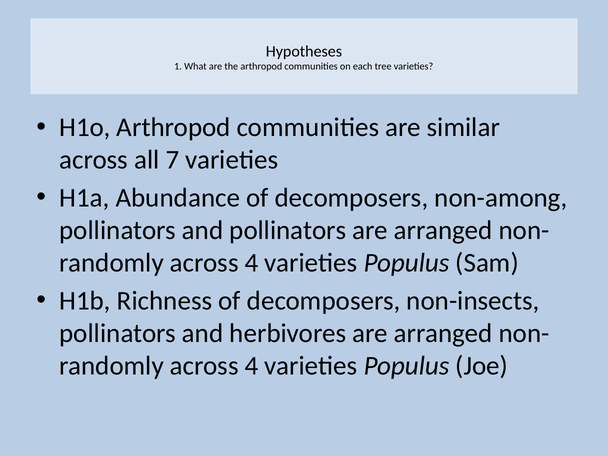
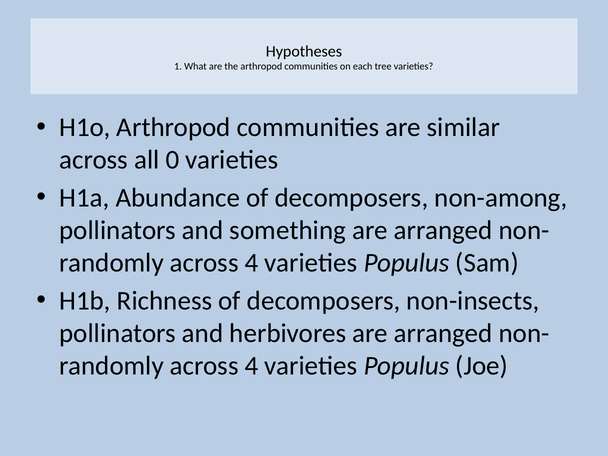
7: 7 -> 0 (172, 160)
and pollinators: pollinators -> something (288, 230)
